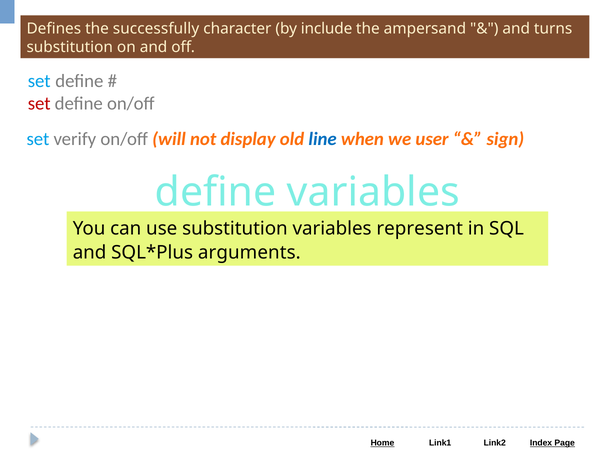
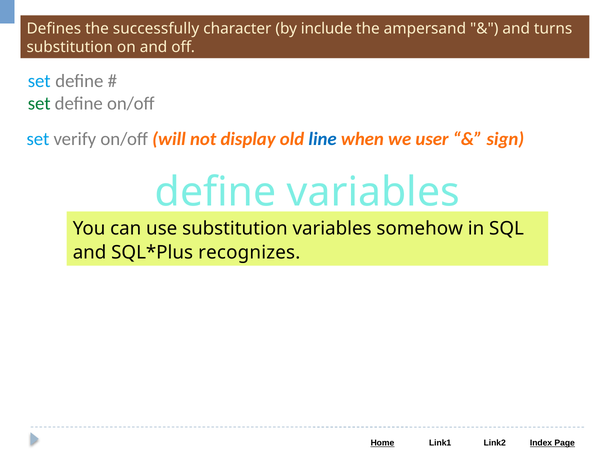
set colour: red -> green (39, 104)
represent: represent -> somehow (420, 229)
arguments: arguments -> recognizes (249, 253)
